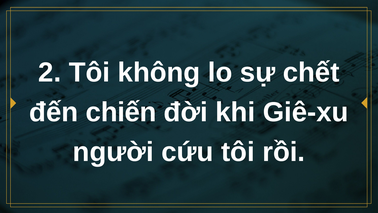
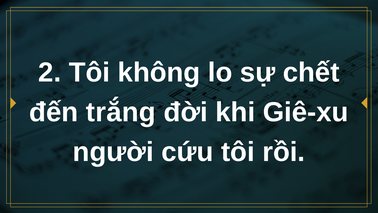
chiến: chiến -> trắng (121, 112)
